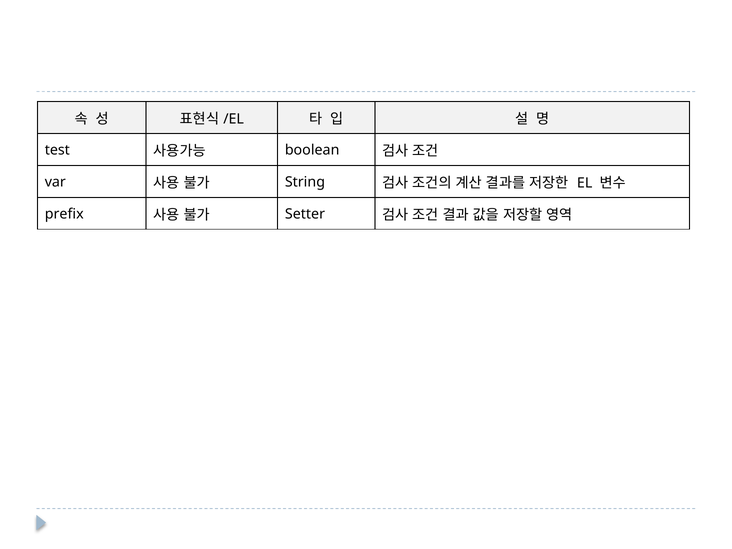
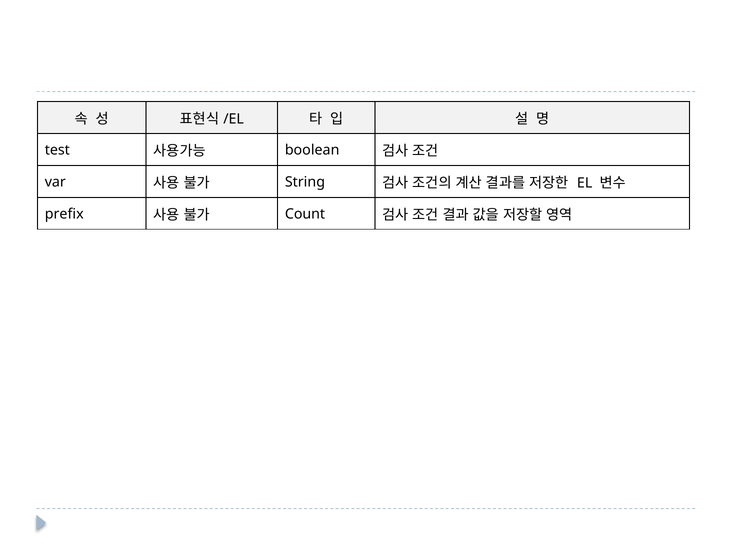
Setter: Setter -> Count (305, 214)
